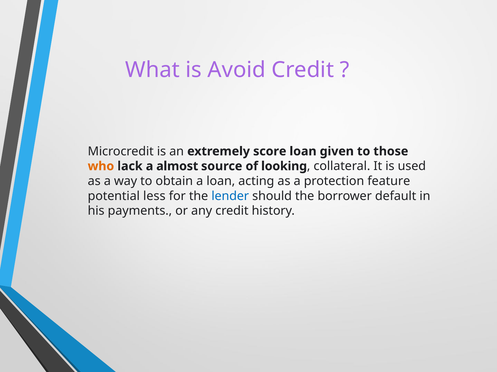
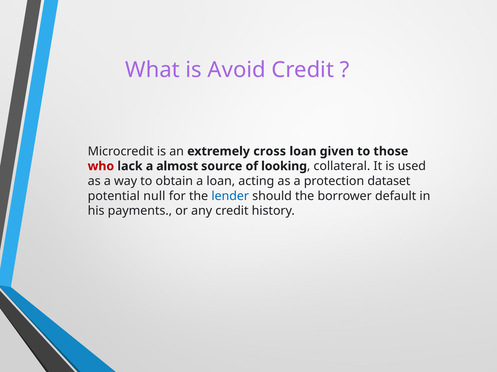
score: score -> cross (270, 152)
who colour: orange -> red (101, 166)
feature: feature -> dataset (389, 181)
less: less -> null (154, 196)
